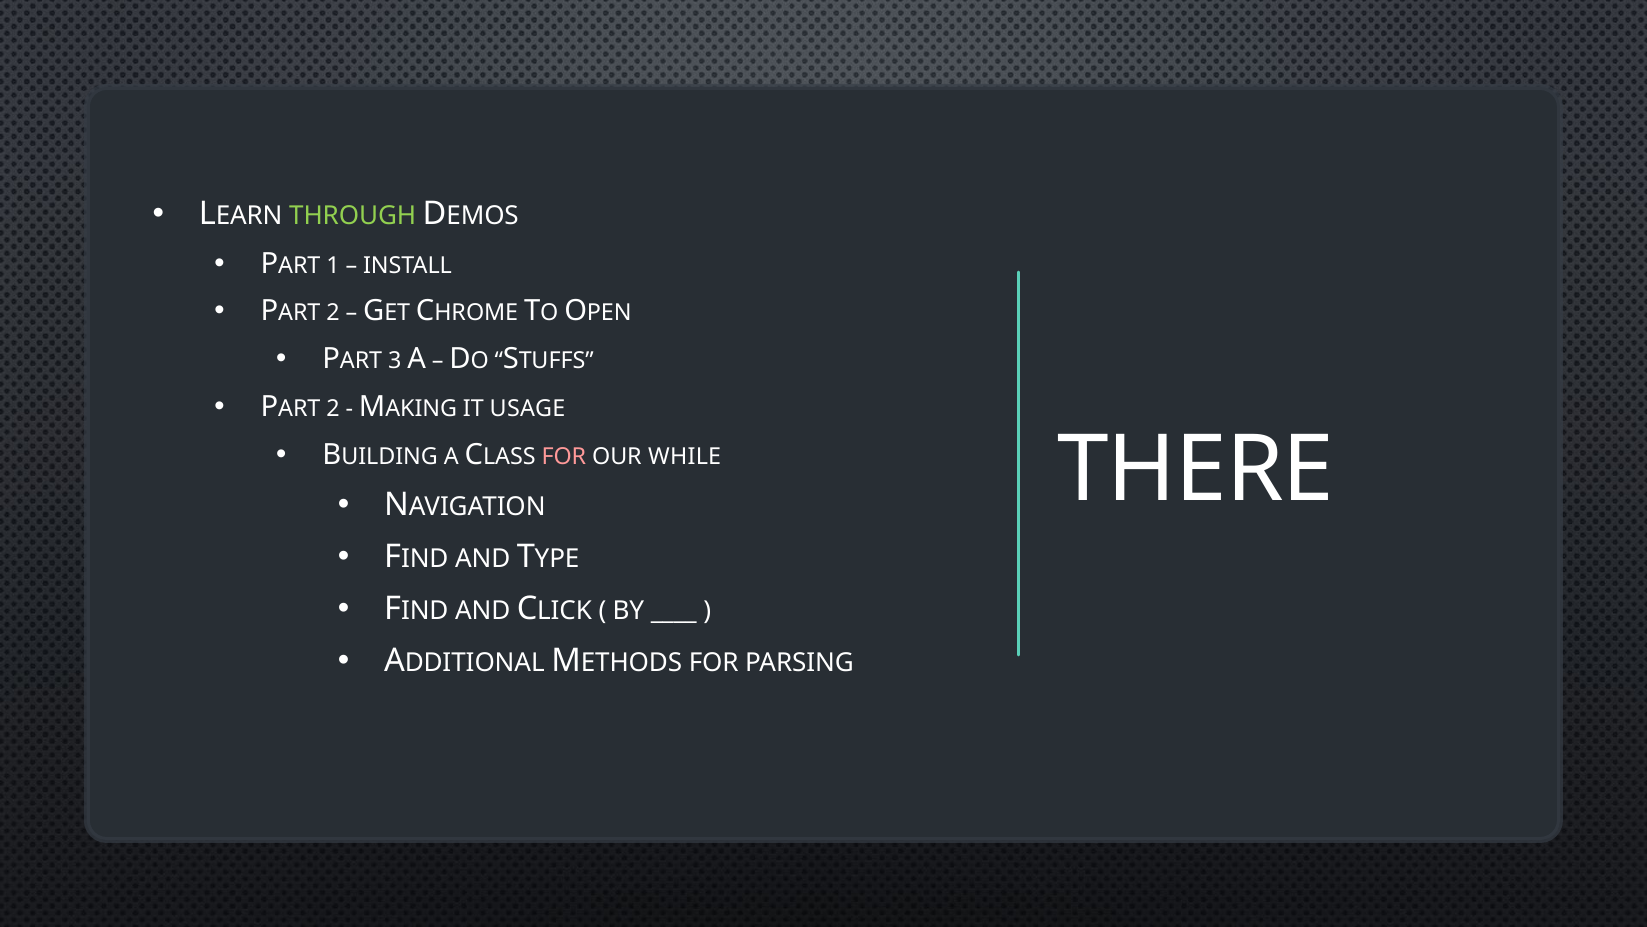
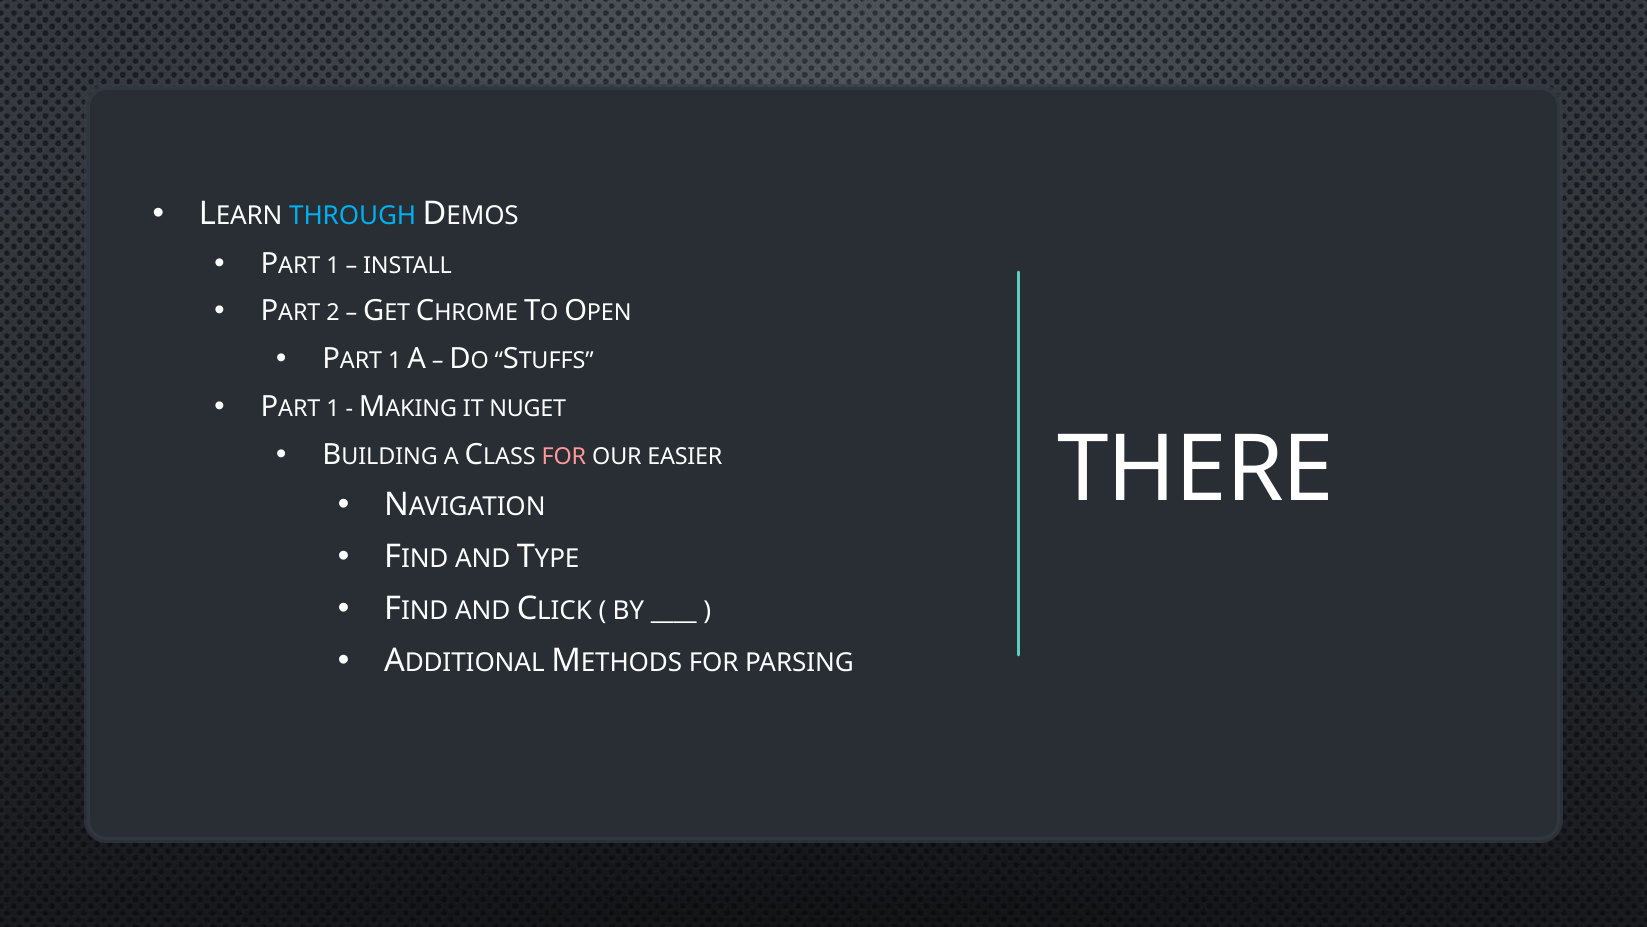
THROUGH colour: light green -> light blue (353, 216)
3: 3 -> 1 (395, 361)
2: 2 -> 1 (333, 408)
USAGE: USAGE -> NUGET (528, 408)
WHILE: WHILE -> EASIER (685, 456)
